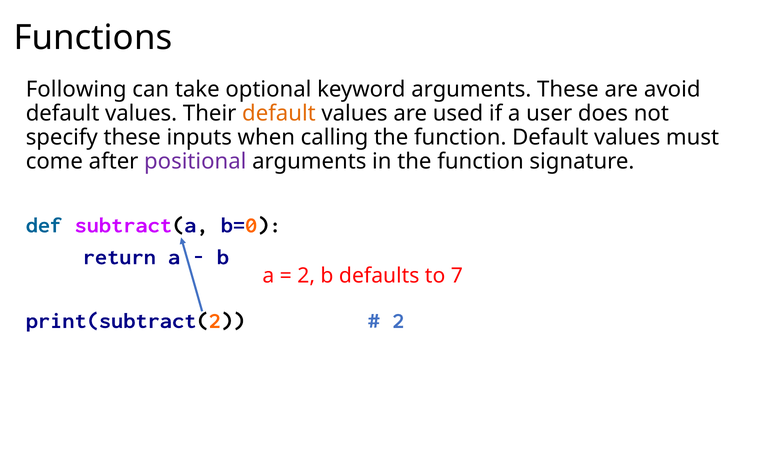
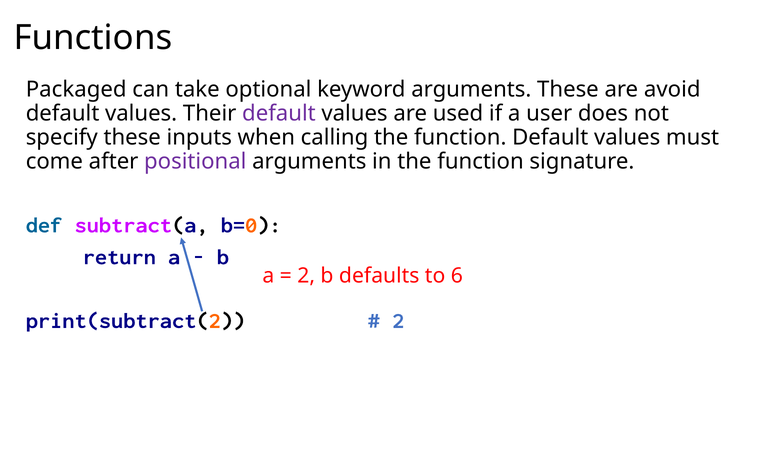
Following: Following -> Packaged (76, 89)
default colour: orange -> purple (279, 113)
7: 7 -> 6 (457, 276)
